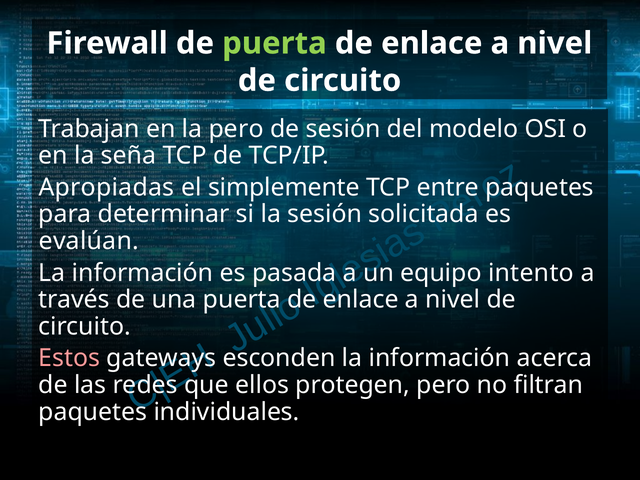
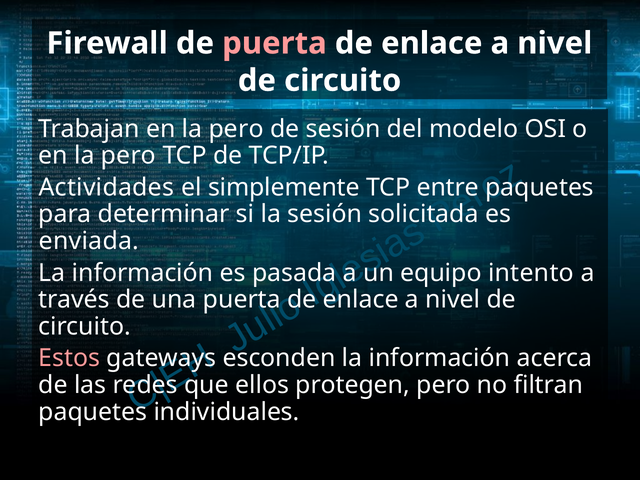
puerta colour: light green -> pink (274, 43)
seña: seña -> pero (128, 156)
Apropiadas: Apropiadas -> Actividades (106, 187)
evalúan: evalúan -> enviada (89, 241)
